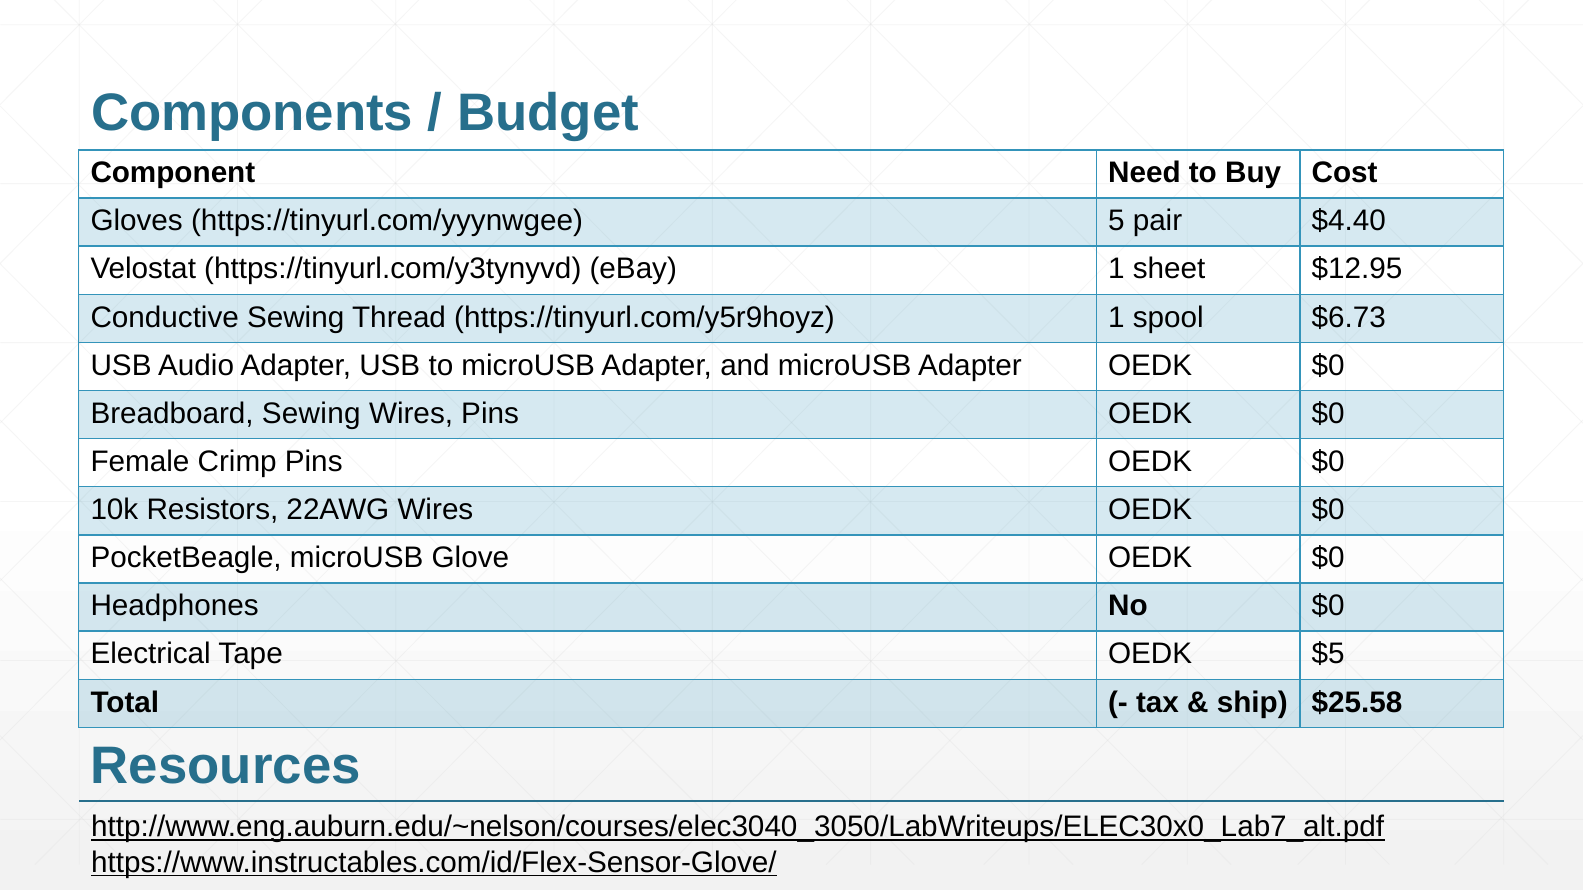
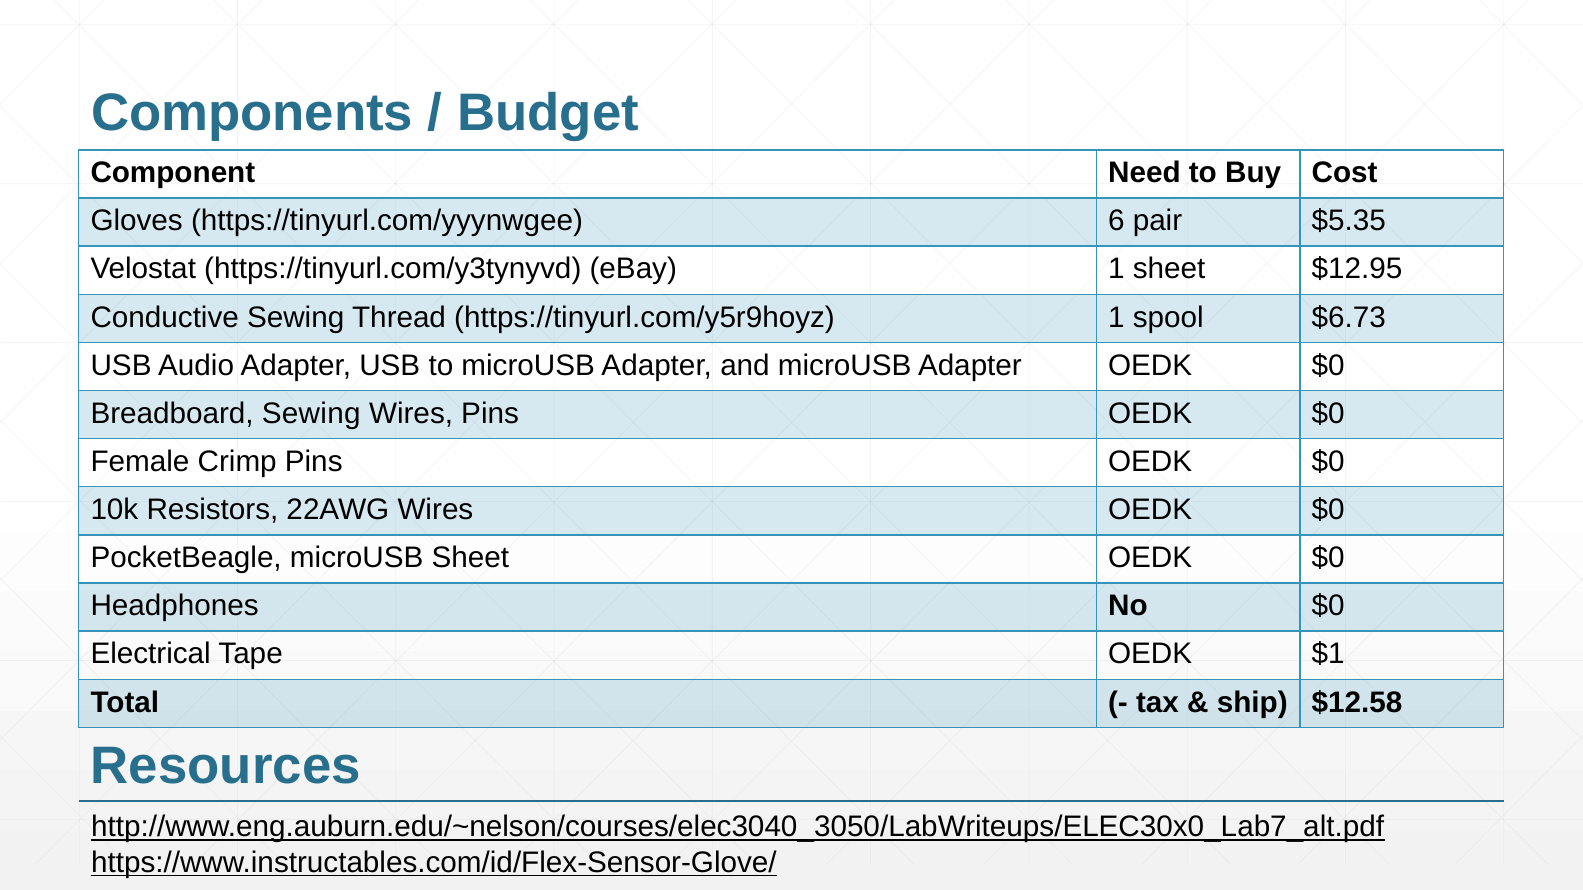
5: 5 -> 6 (1116, 221)
$4.40: $4.40 -> $5.35 (1349, 221)
microUSB Glove: Glove -> Sheet (470, 558)
$5: $5 -> $1 (1328, 654)
$25.58: $25.58 -> $12.58 (1357, 703)
